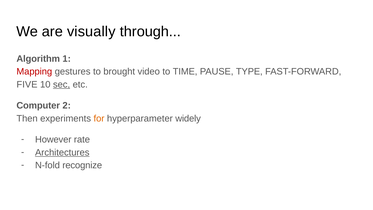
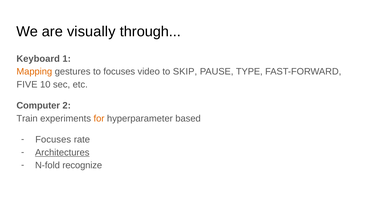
Algorithm: Algorithm -> Keyboard (38, 59)
Mapping colour: red -> orange (34, 72)
to brought: brought -> focuses (119, 72)
TIME: TIME -> SKIP (185, 72)
sec underline: present -> none (62, 84)
Then: Then -> Train (27, 118)
widely: widely -> based (188, 118)
However: However -> Focuses (53, 140)
